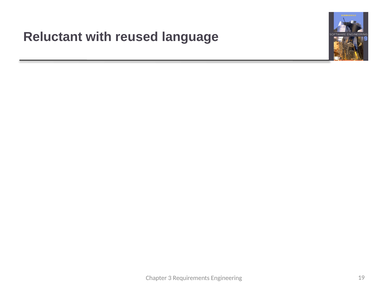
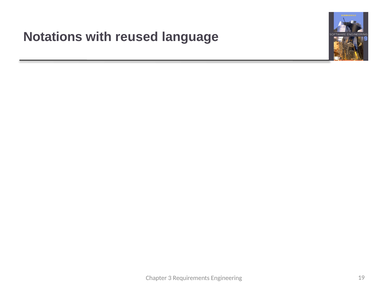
Reluctant: Reluctant -> Notations (53, 37)
